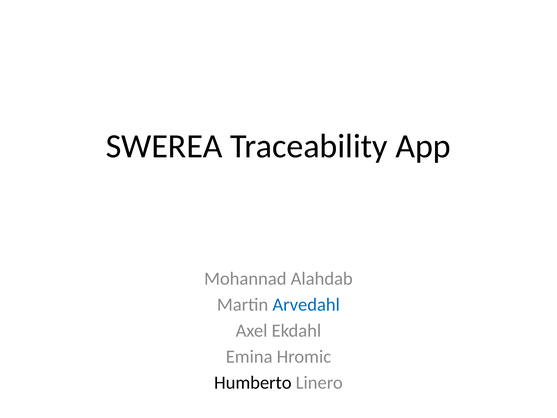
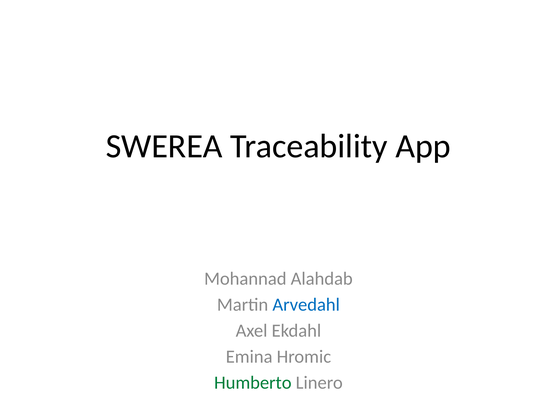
Humberto colour: black -> green (253, 382)
